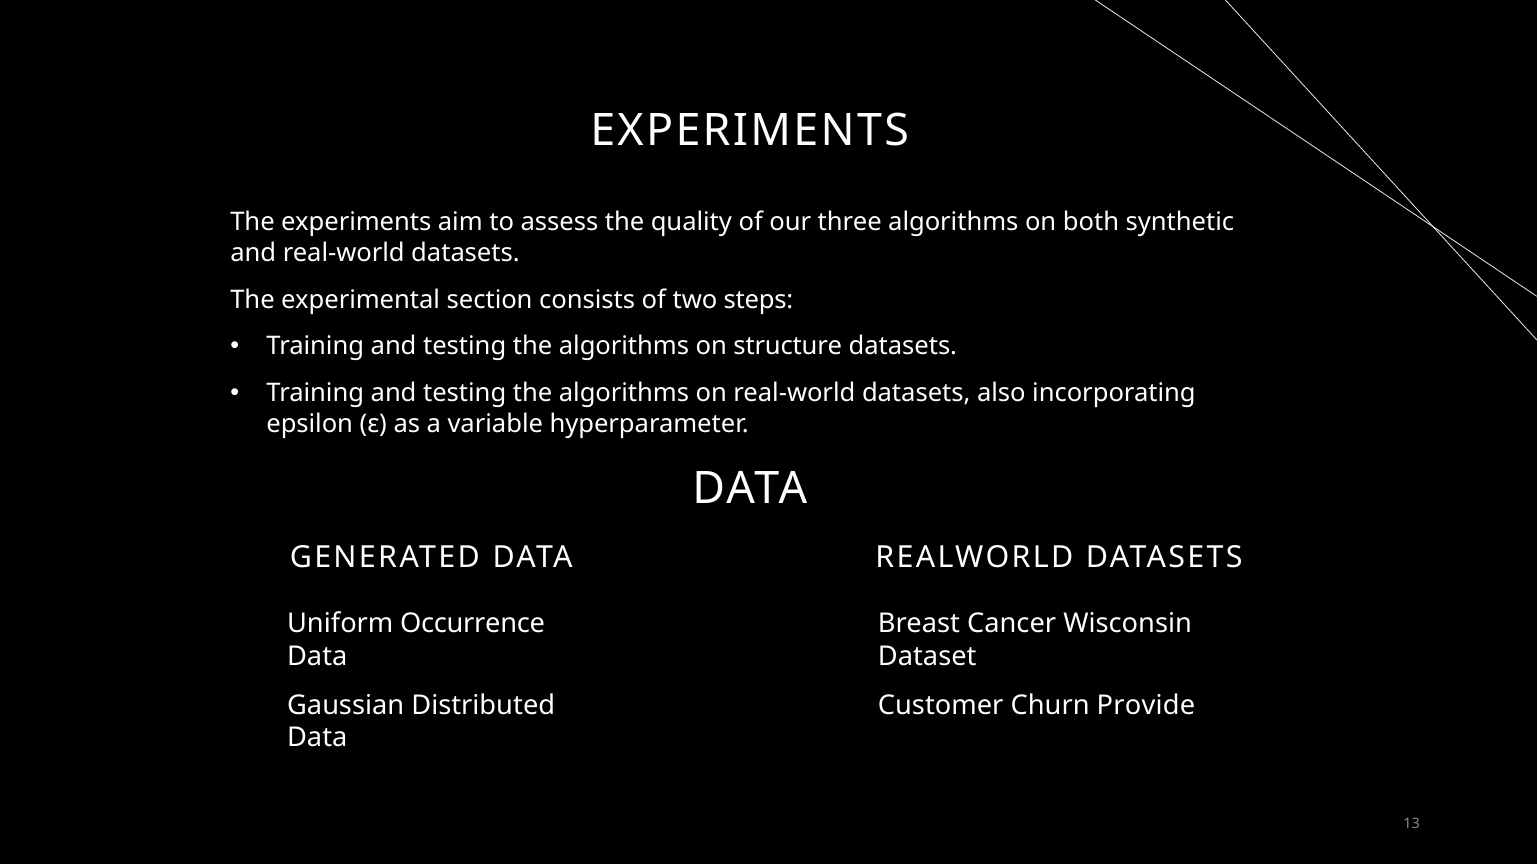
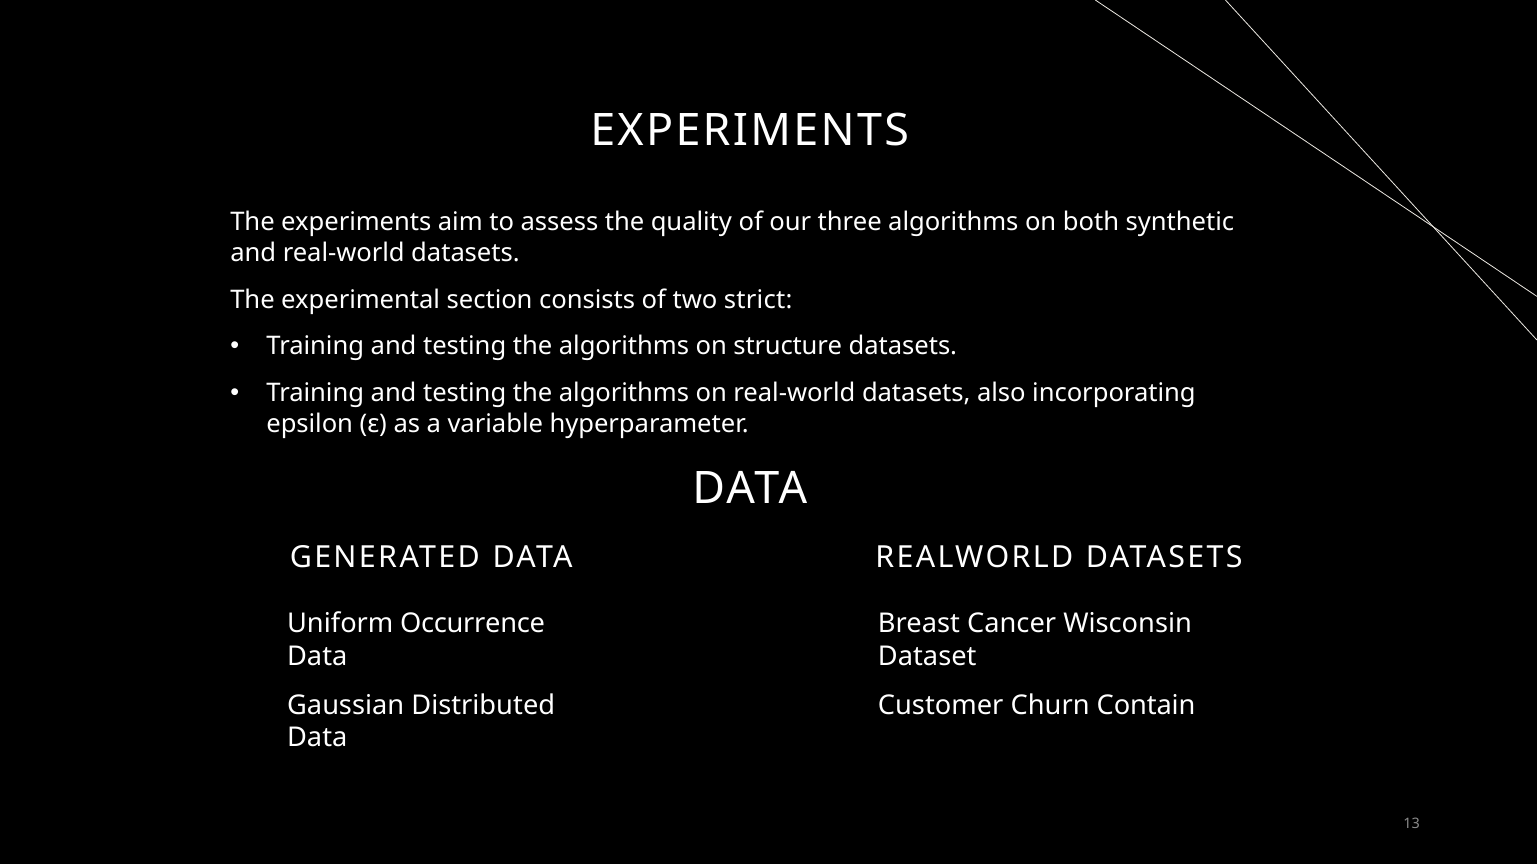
steps: steps -> strict (758, 300)
Provide: Provide -> Contain (1146, 706)
